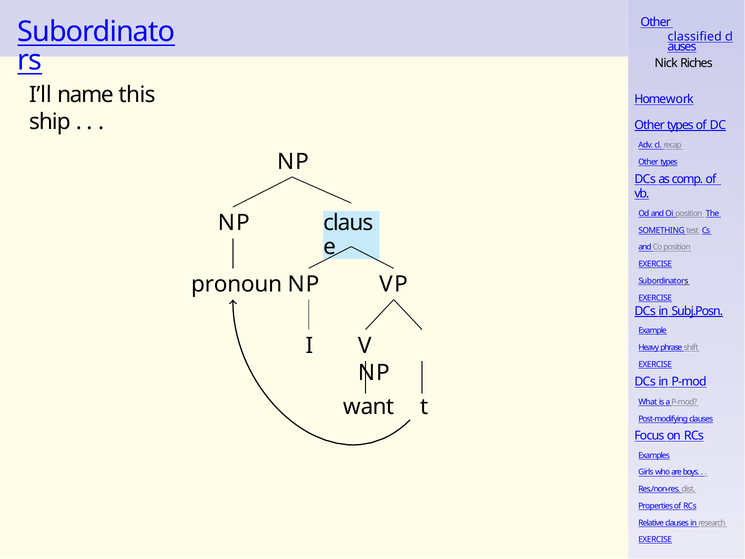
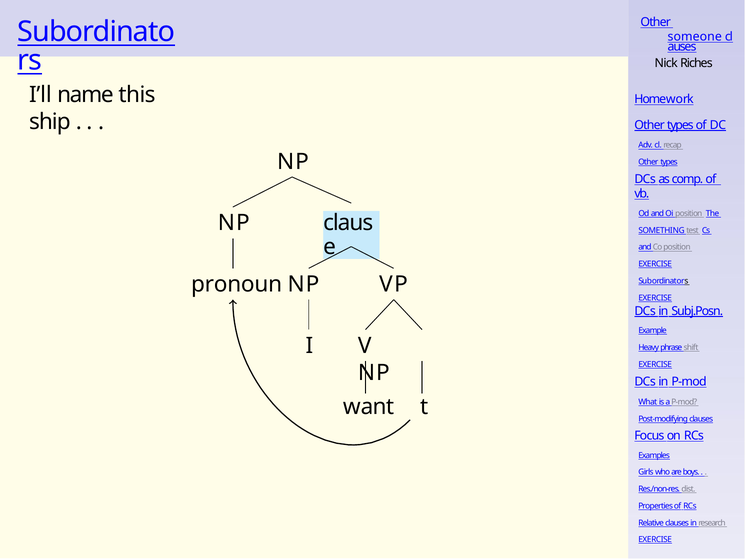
classified: classified -> someone (695, 37)
